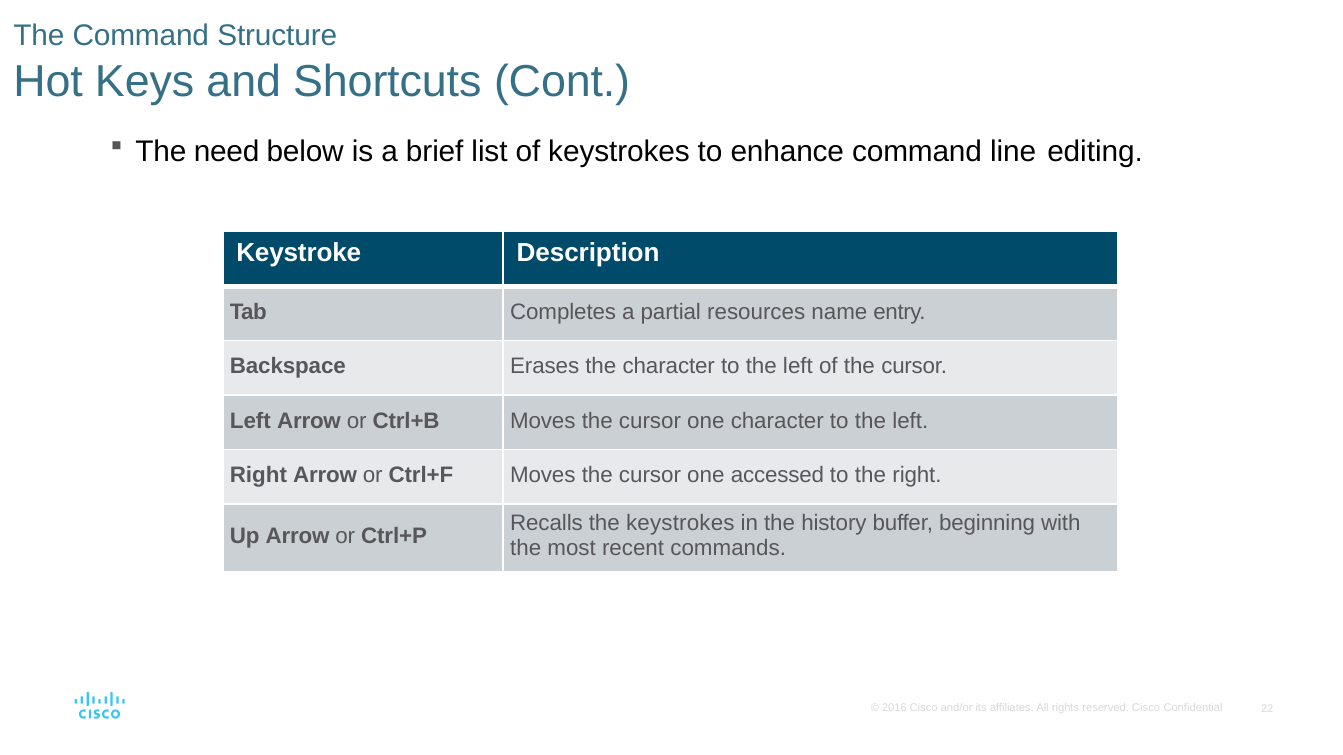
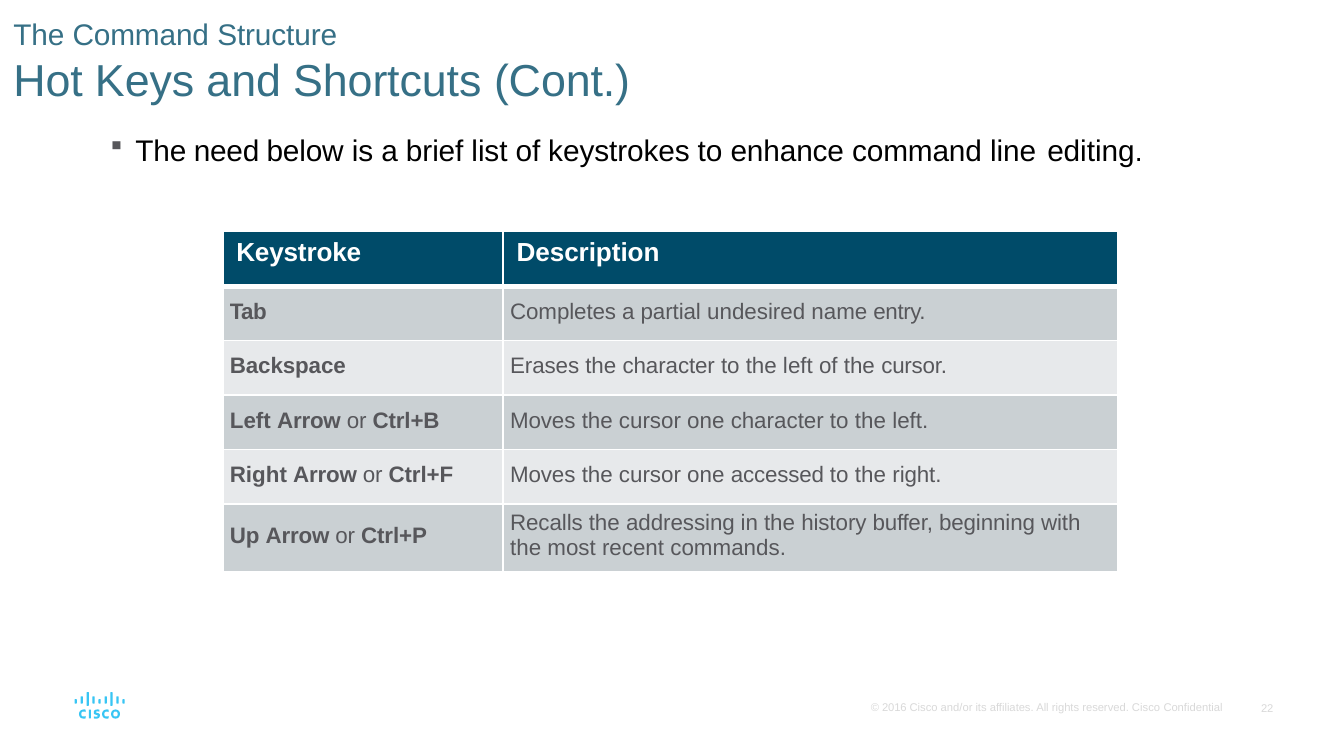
resources: resources -> undesired (756, 312)
the keystrokes: keystrokes -> addressing (680, 523)
